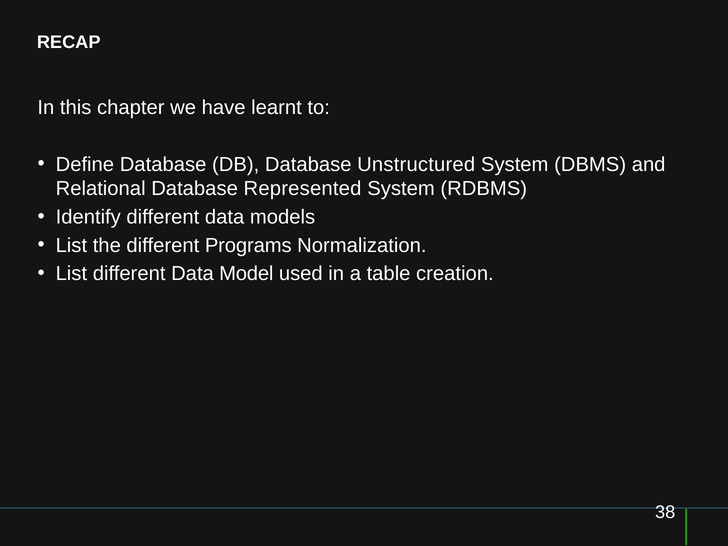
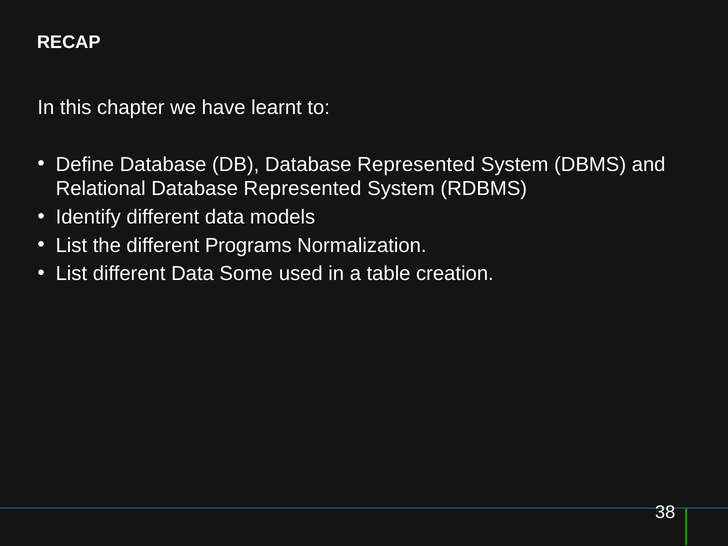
DB Database Unstructured: Unstructured -> Represented (416, 164)
Model: Model -> Some (246, 274)
